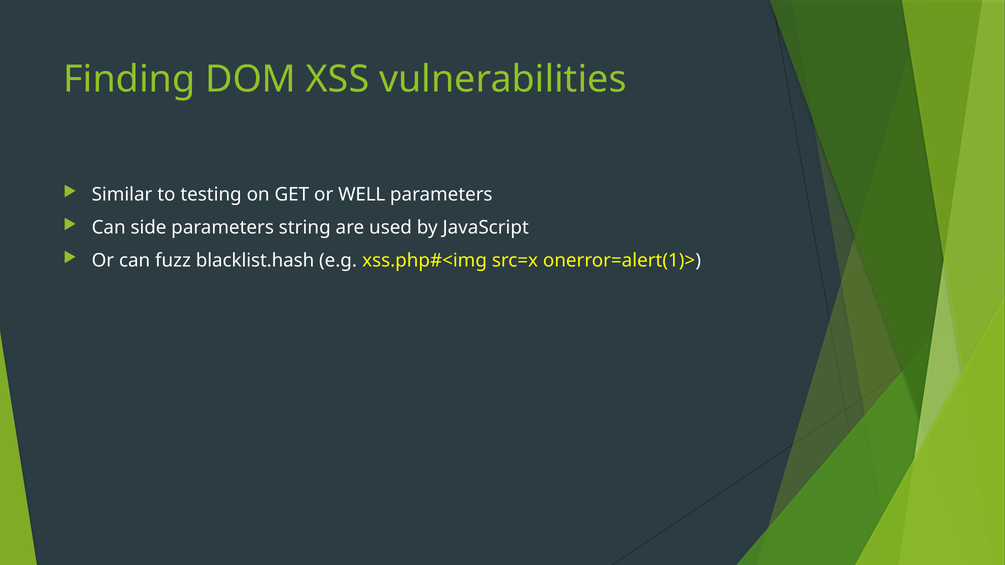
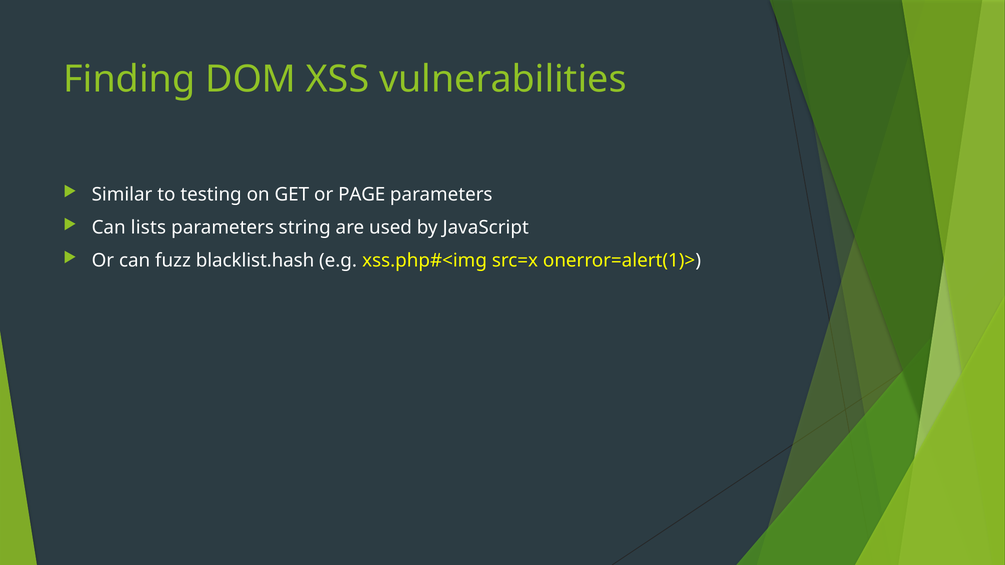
WELL: WELL -> PAGE (362, 195)
side: side -> lists (148, 228)
